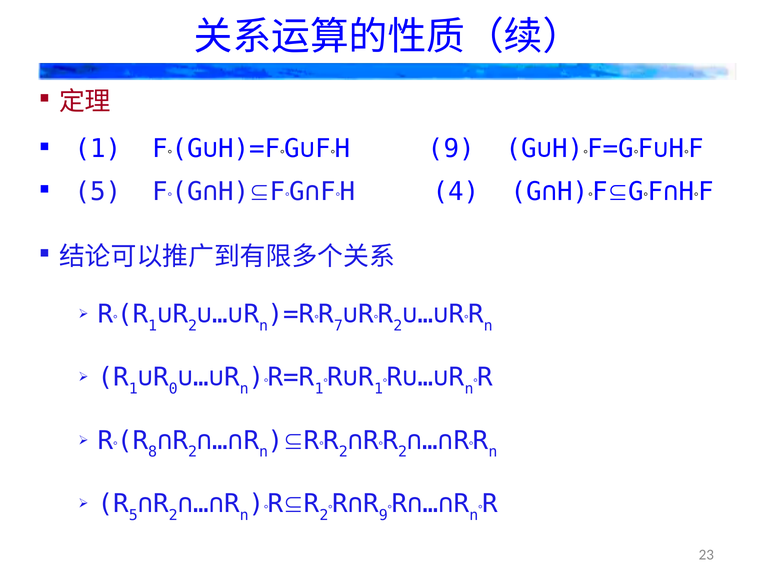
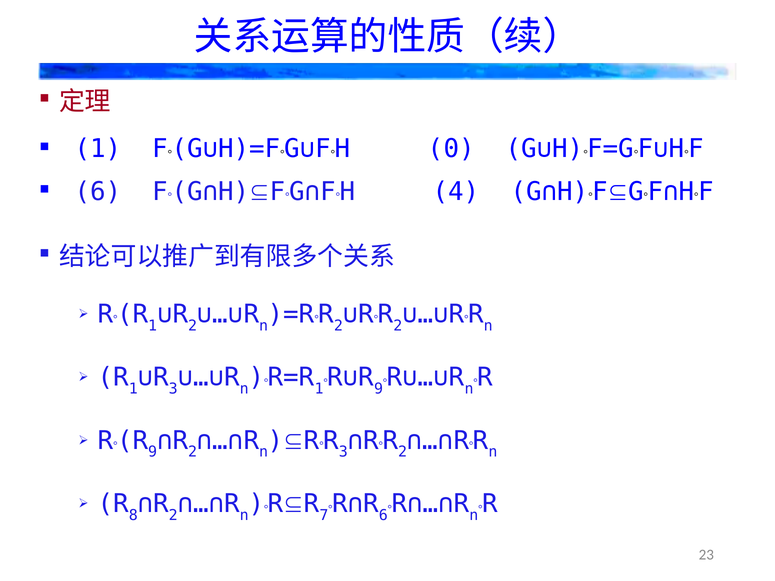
9: 9 -> 0 (451, 149)
5: 5 -> 6 (98, 192)
7: 7 -> 2 (338, 326)
0: 0 -> 3 (173, 389)
1: 1 -> 9 (379, 389)
8: 8 -> 9 (153, 452)
2: 2 -> 3 (343, 452)
5: 5 -> 8 (133, 515)
2: 2 -> 7 (324, 515)
9: 9 -> 6 (383, 515)
